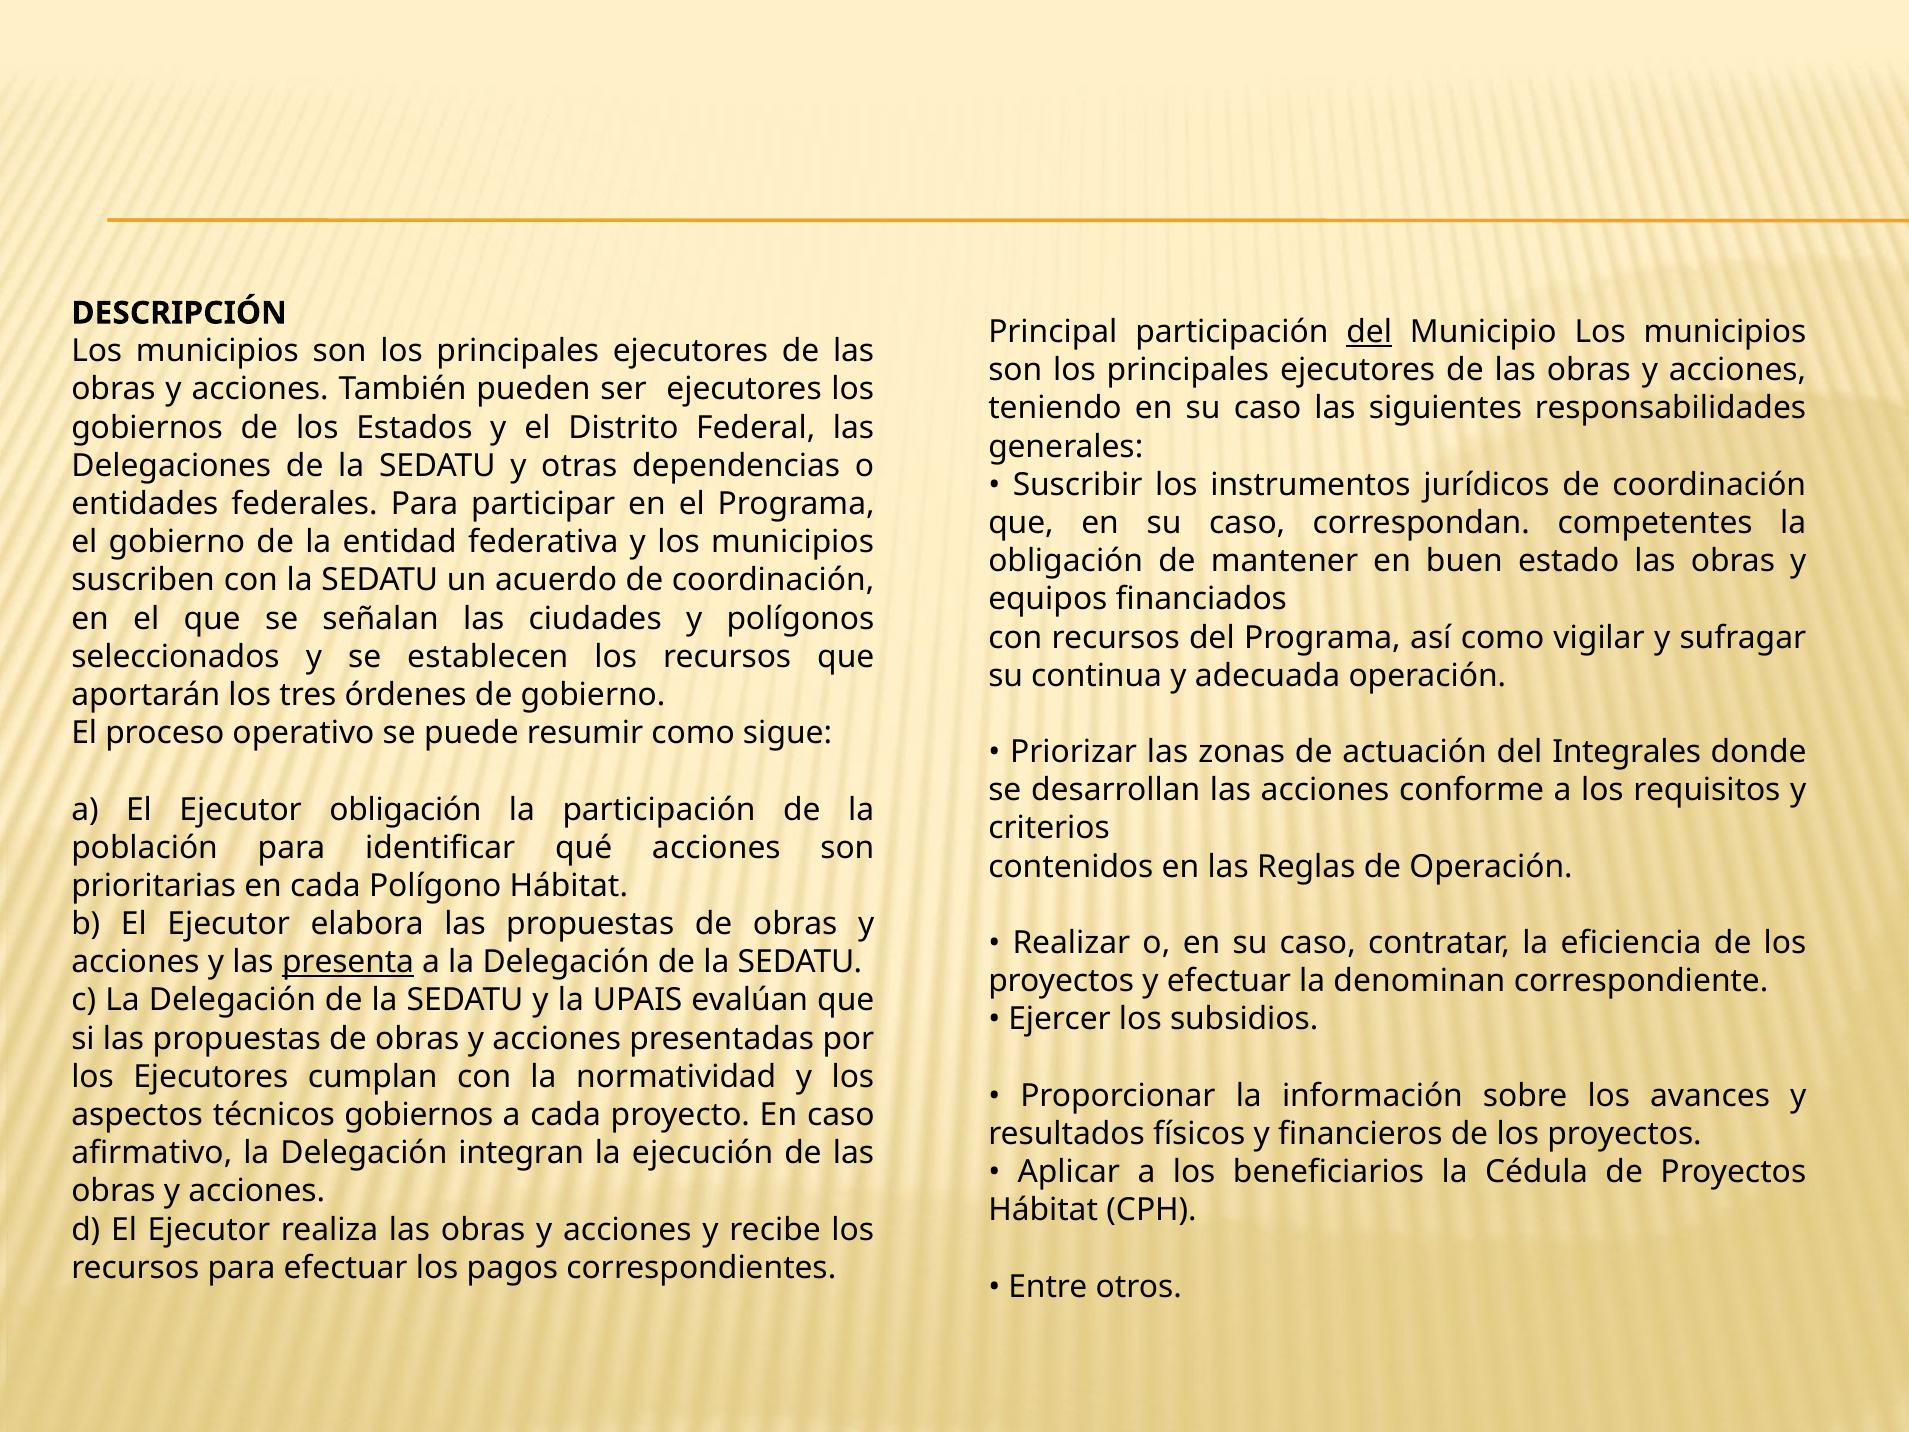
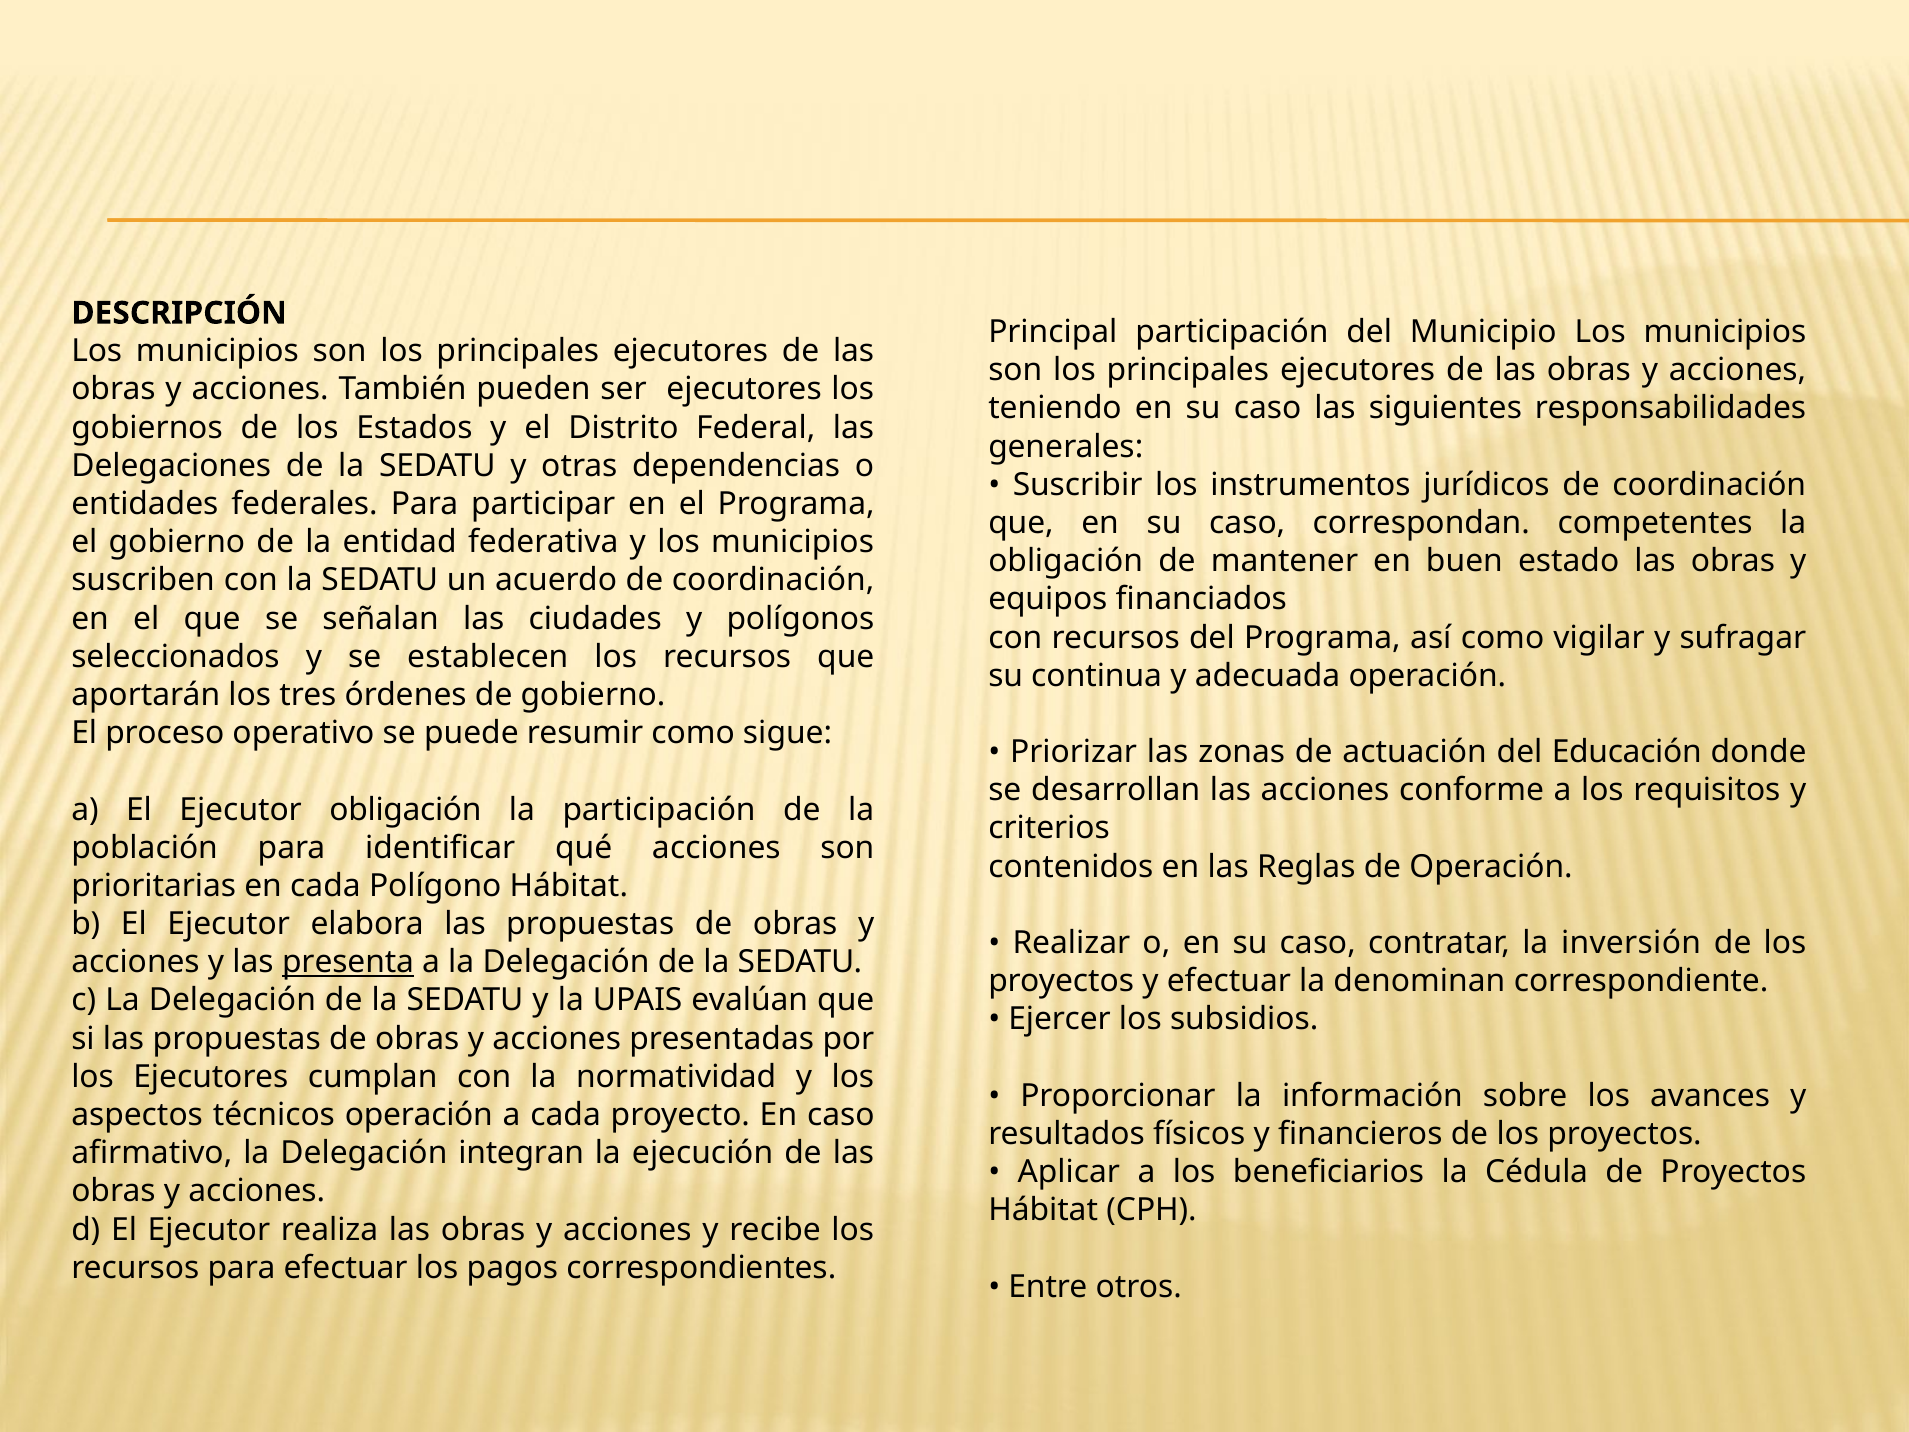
del underline: present -> none (1369, 332)
Integrales: Integrales -> Educación (1627, 752)
eficiencia: eficiencia -> inversión (1631, 943)
técnicos gobiernos: gobiernos -> operación (419, 1115)
